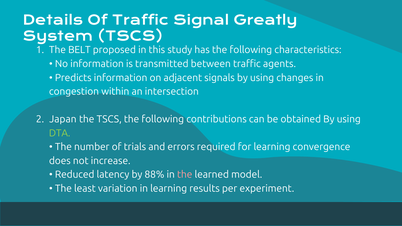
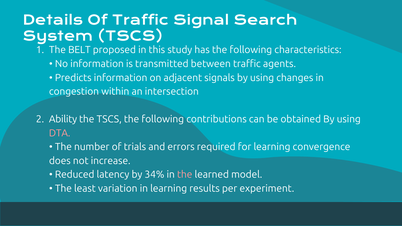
Greatly: Greatly -> Search (265, 20)
Japan: Japan -> Ability (63, 119)
DTA colour: light green -> pink (60, 133)
88%: 88% -> 34% (154, 175)
